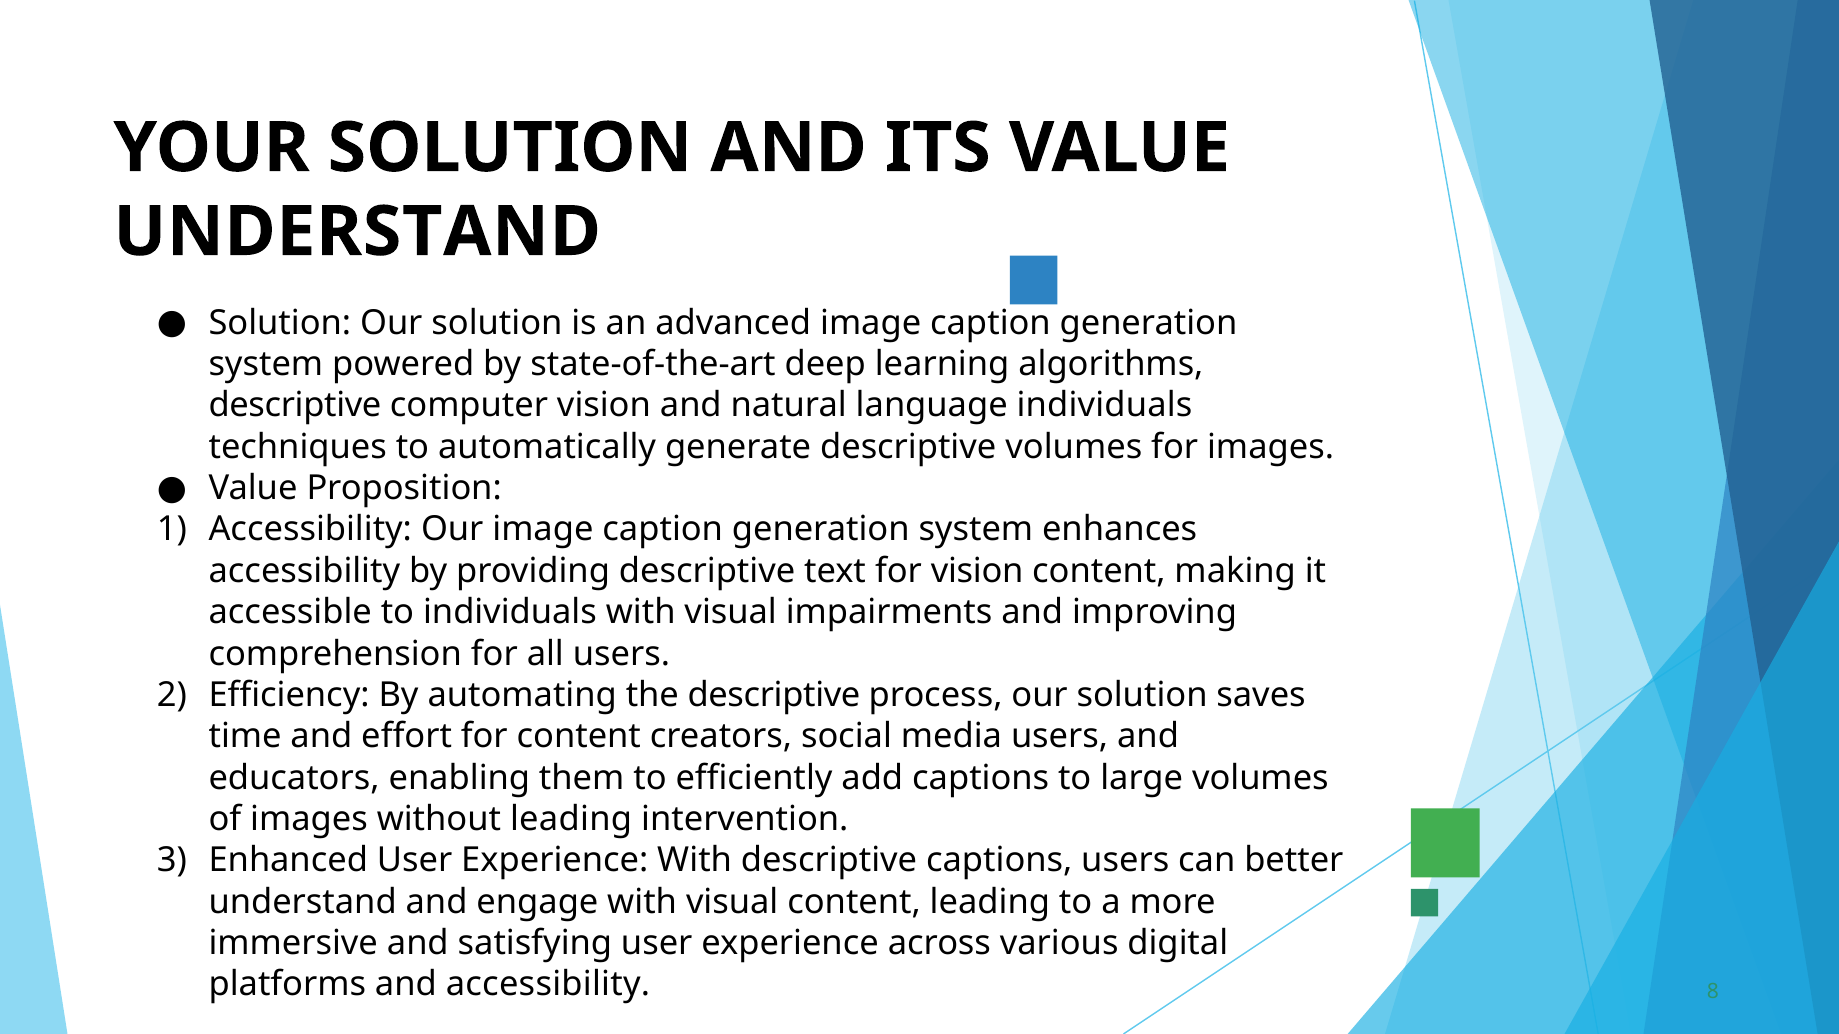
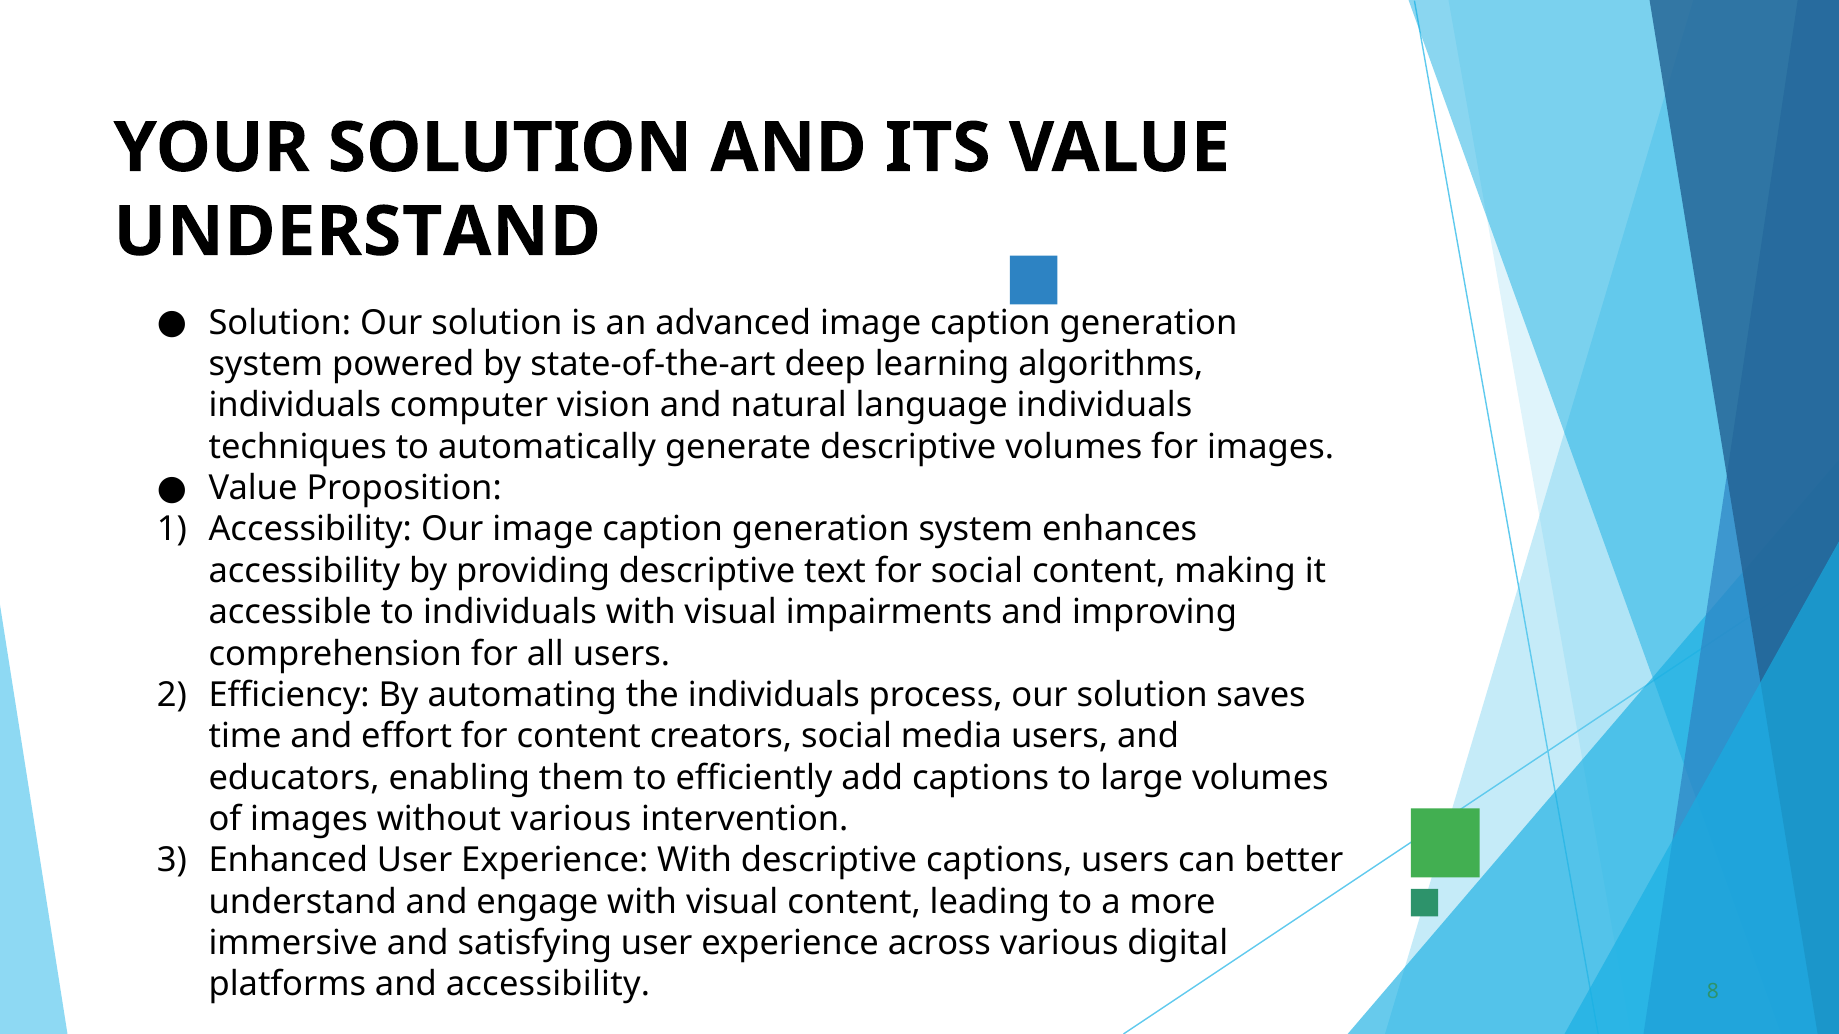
descriptive: descriptive -> individuals (295, 406)
for vision: vision -> social (977, 571)
the descriptive: descriptive -> individuals (774, 695)
without leading: leading -> various (571, 819)
